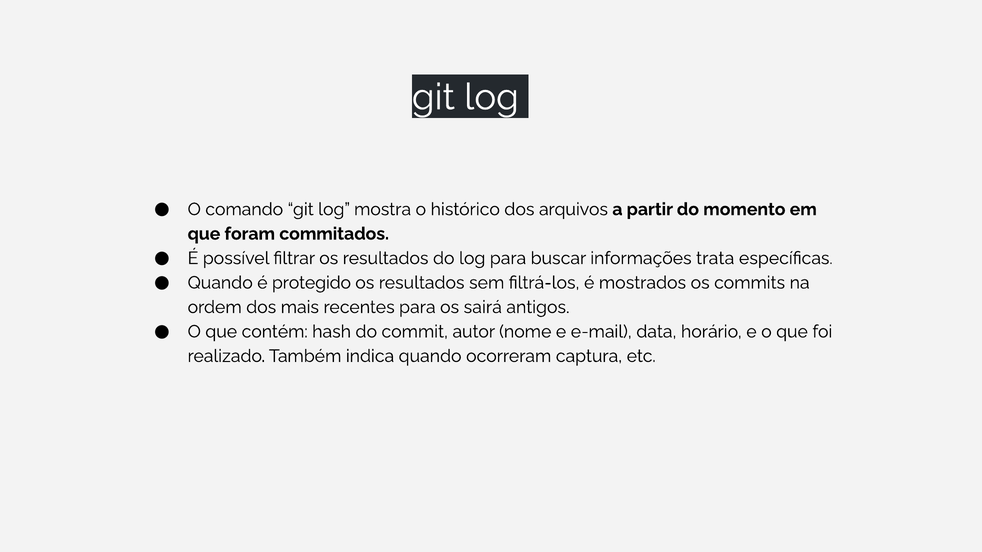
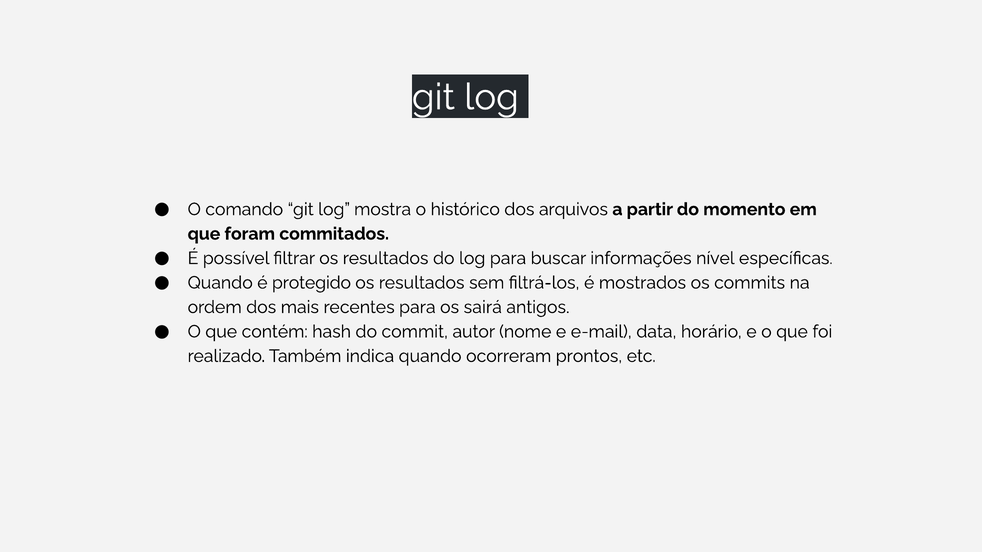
trata: trata -> nível (715, 258)
captura: captura -> prontos (589, 356)
